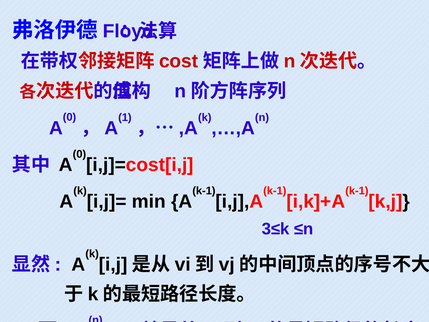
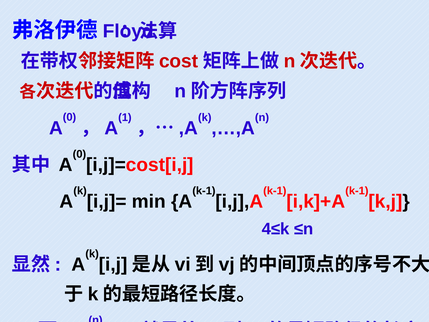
3≤k: 3≤k -> 4≤k (276, 229)
